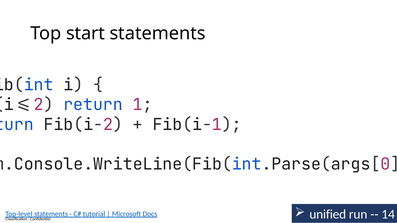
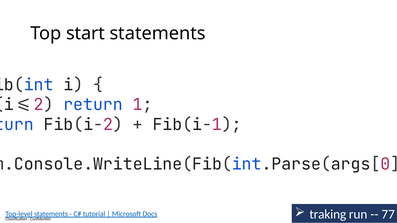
unified: unified -> traking (328, 215)
14: 14 -> 77 (388, 215)
